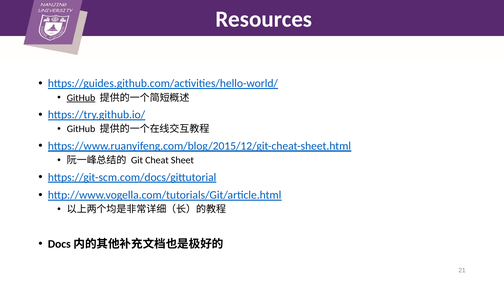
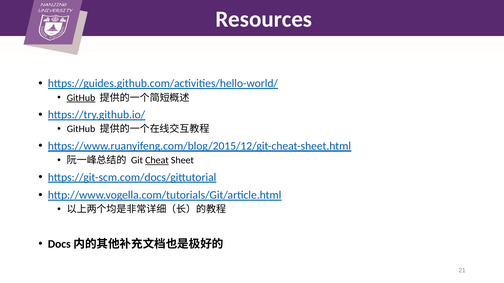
Cheat underline: none -> present (157, 161)
